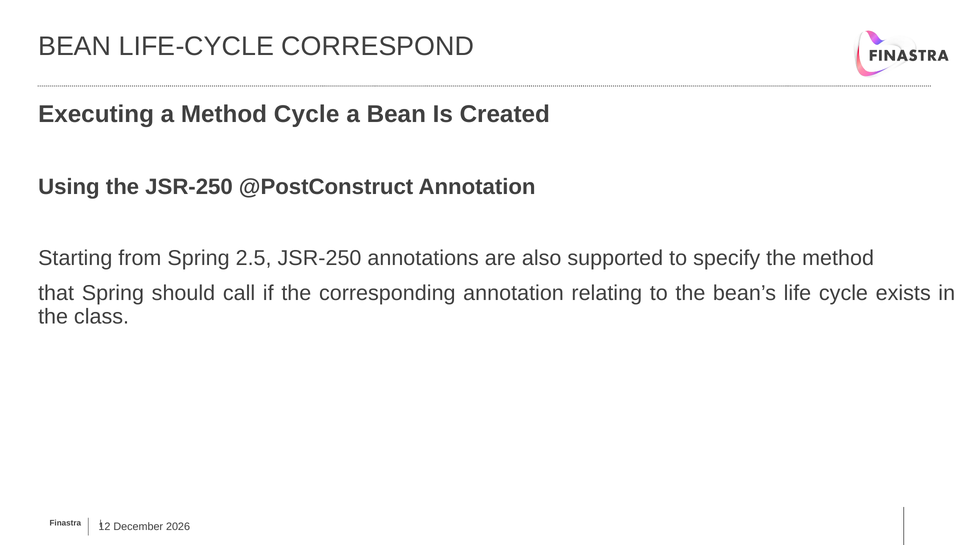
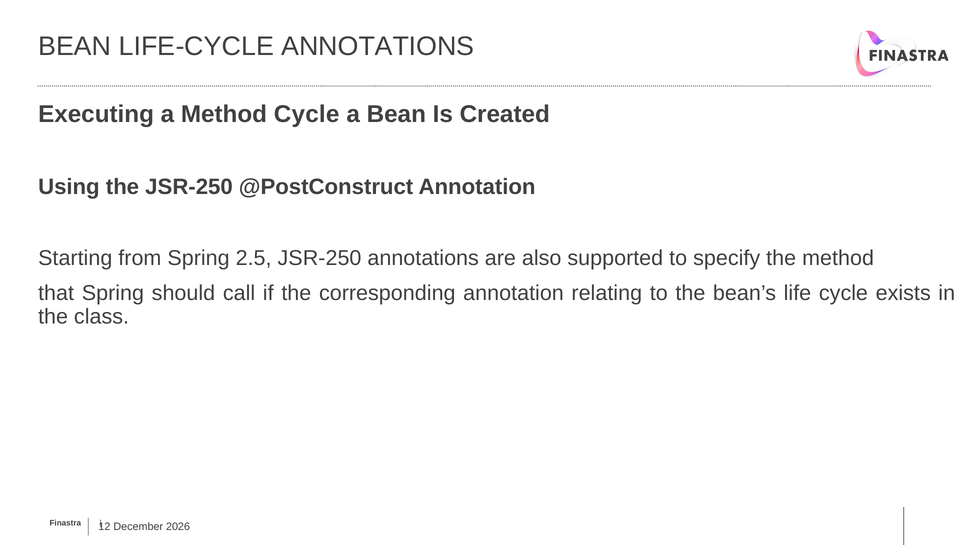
LIFE-CYCLE CORRESPOND: CORRESPOND -> ANNOTATIONS (378, 47)
